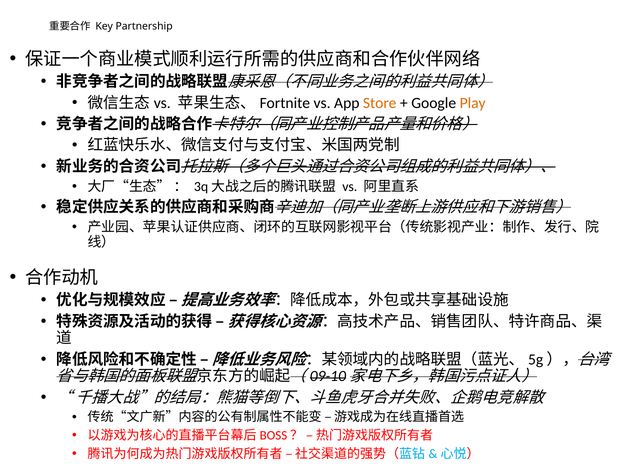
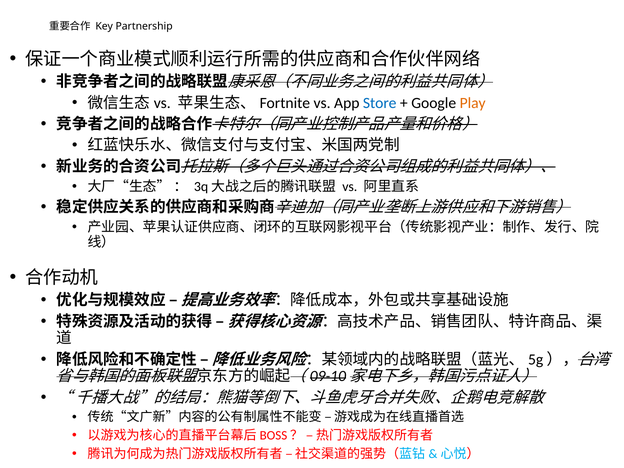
Store colour: orange -> blue (380, 103)
